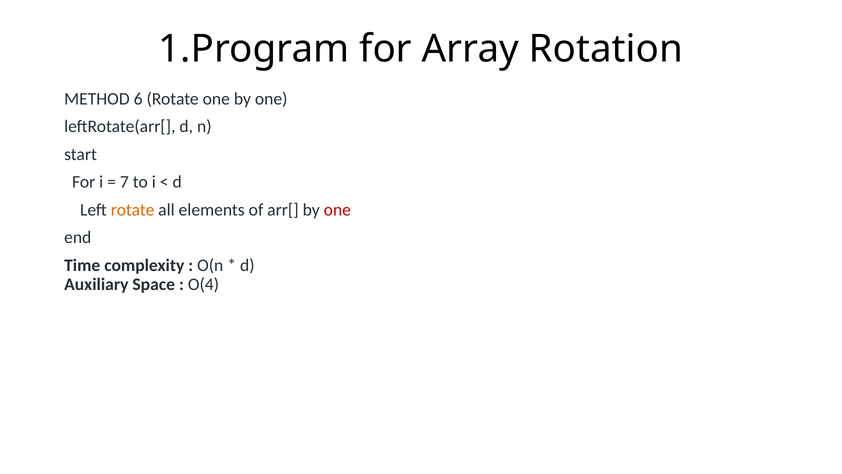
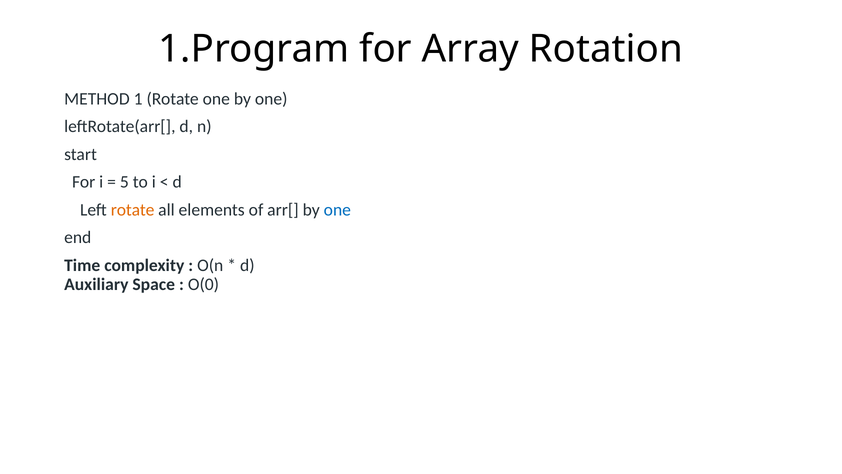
6: 6 -> 1 (138, 99)
7: 7 -> 5 (124, 182)
one colour: red -> blue (337, 210)
O(4: O(4 -> O(0 (203, 284)
